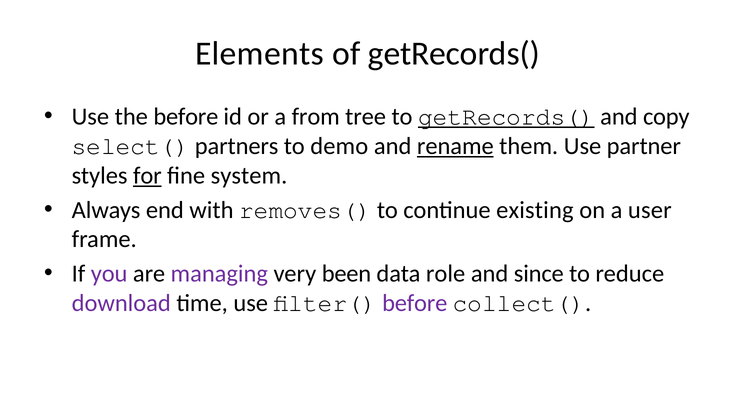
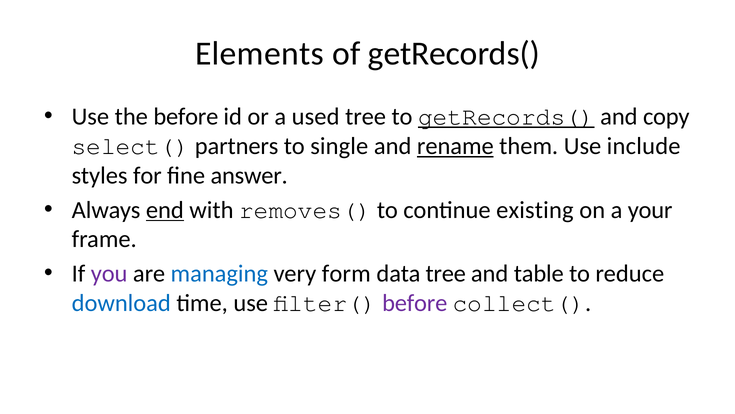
from: from -> used (316, 117)
demo: demo -> single (339, 146)
partner: partner -> include (644, 146)
for underline: present -> none (147, 175)
system: system -> answer (249, 175)
end underline: none -> present (165, 210)
user: user -> your (650, 210)
managing colour: purple -> blue (219, 273)
been: been -> form (346, 273)
data role: role -> tree (446, 273)
since: since -> table (539, 273)
download colour: purple -> blue (121, 303)
